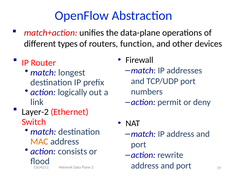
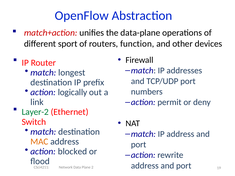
types: types -> sport (68, 44)
Layer-2 colour: black -> green (35, 112)
consists: consists -> blocked (72, 152)
